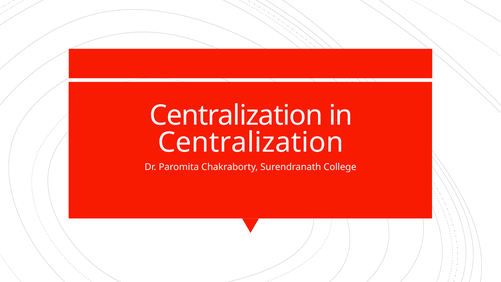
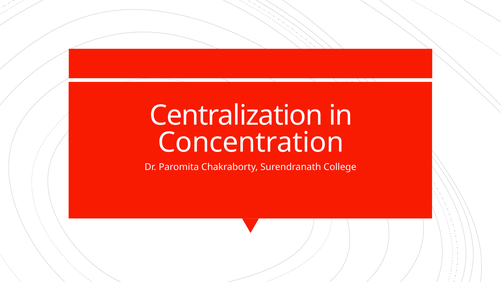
Centralization: Centralization -> Concentration (251, 142)
